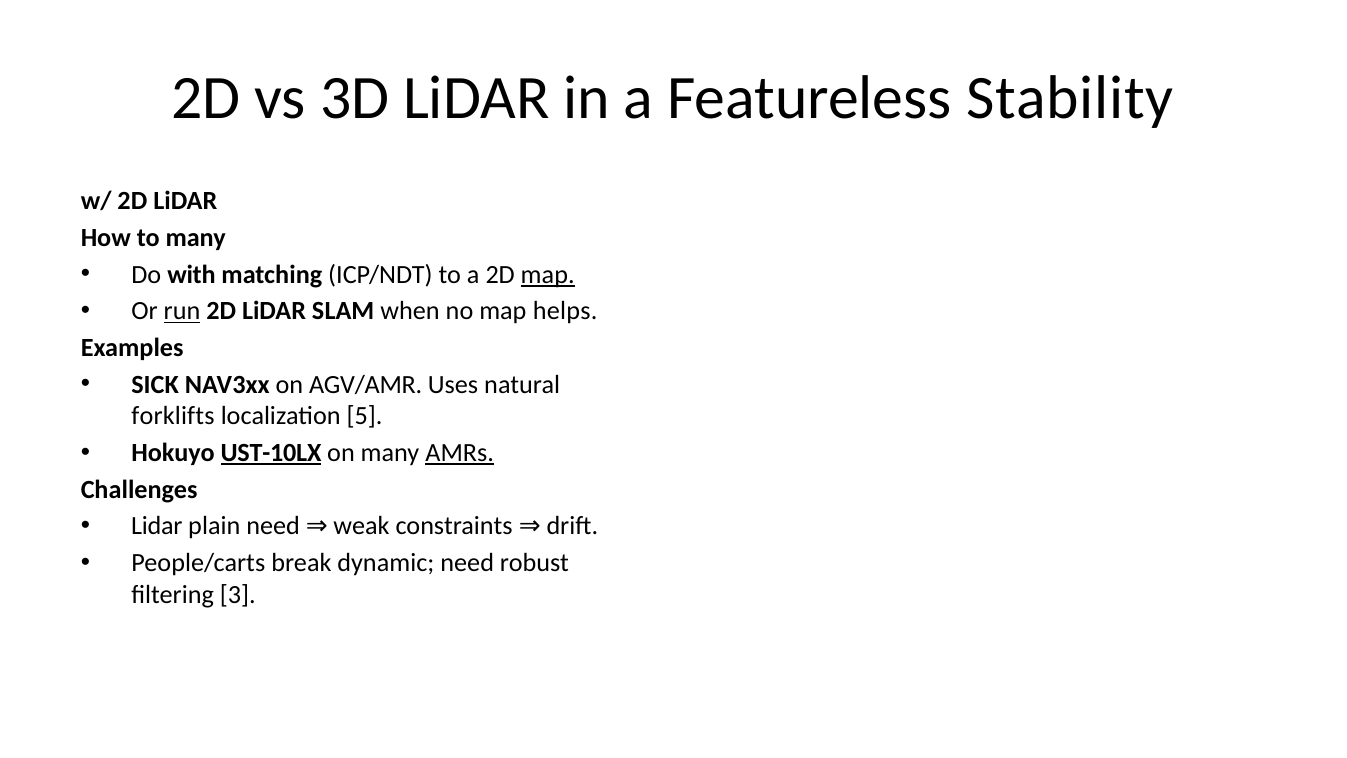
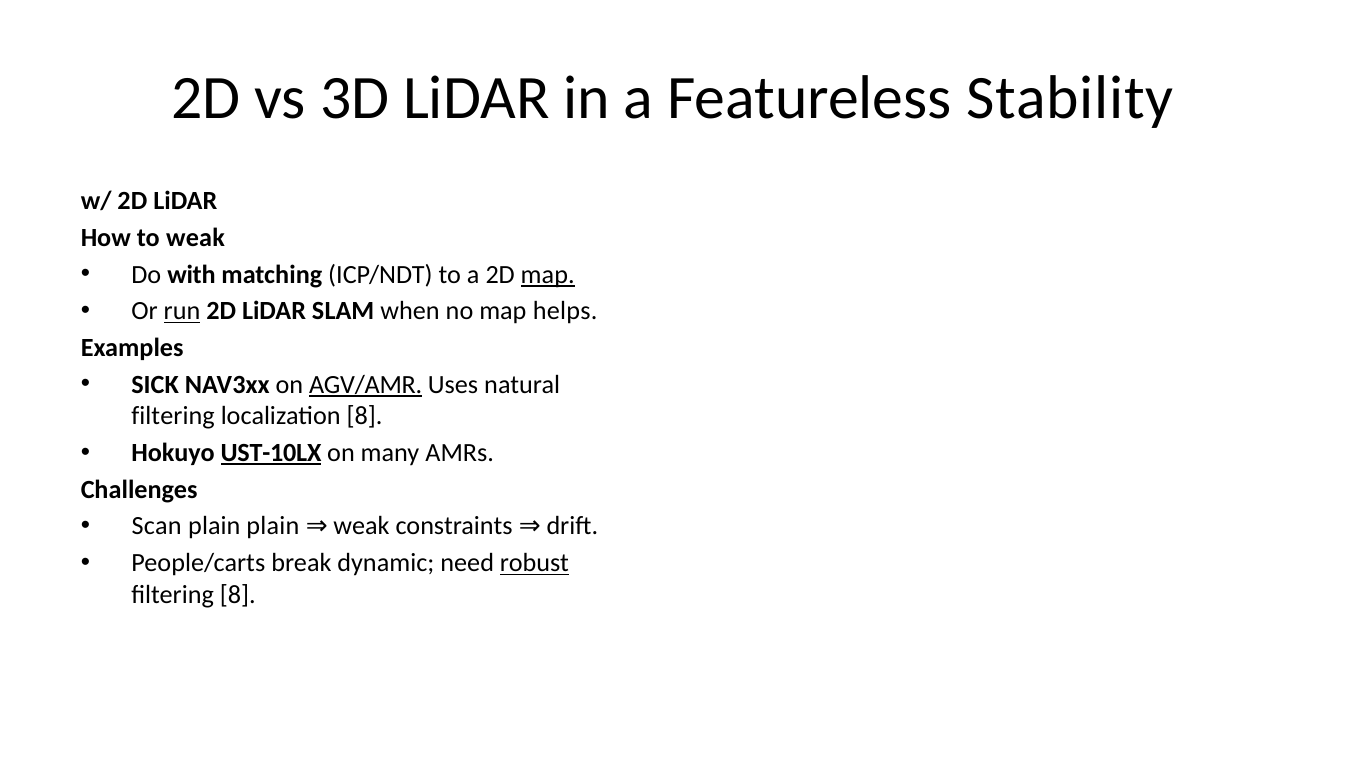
to many: many -> weak (195, 238)
AGV/AMR underline: none -> present (366, 385)
forklifts: forklifts -> filtering (173, 416)
localization 5: 5 -> 8 (365, 416)
AMRs underline: present -> none (460, 453)
Lidar: Lidar -> Scan (157, 526)
plain need: need -> plain (273, 526)
robust underline: none -> present (534, 563)
filtering 3: 3 -> 8 (238, 594)
